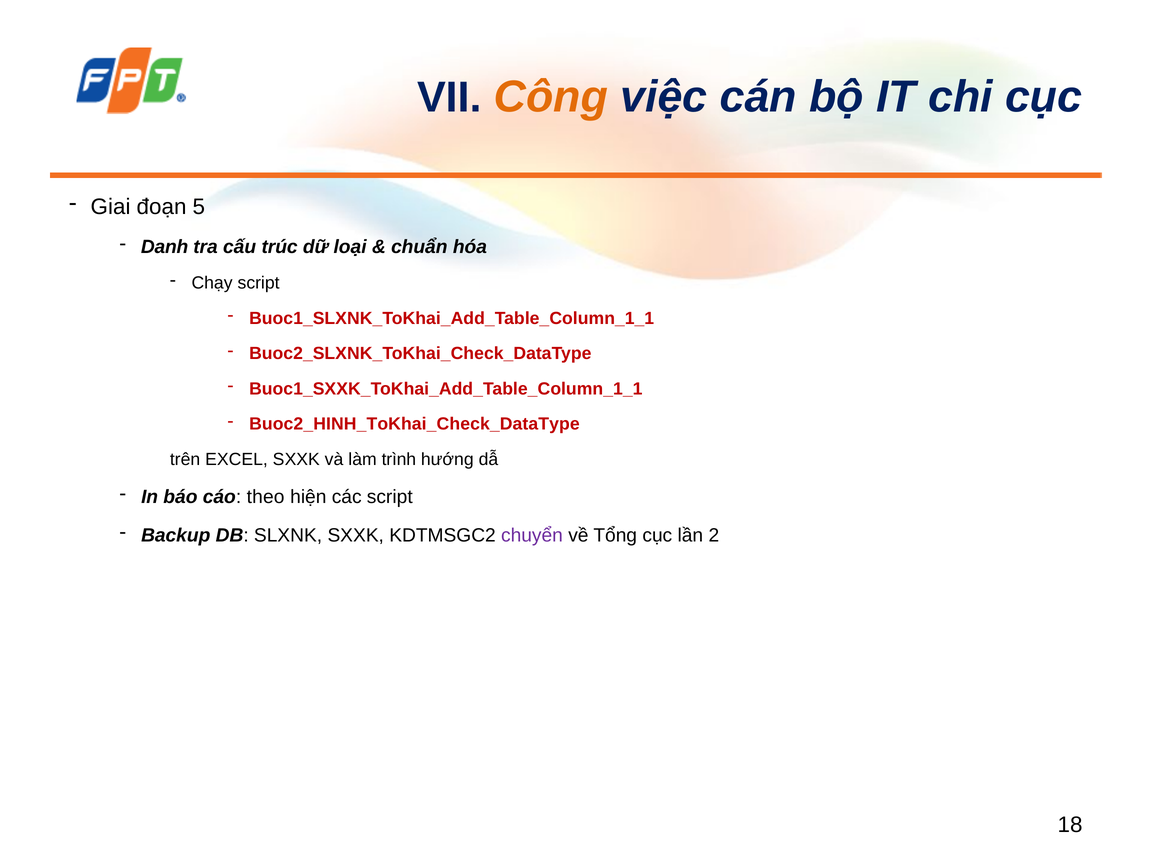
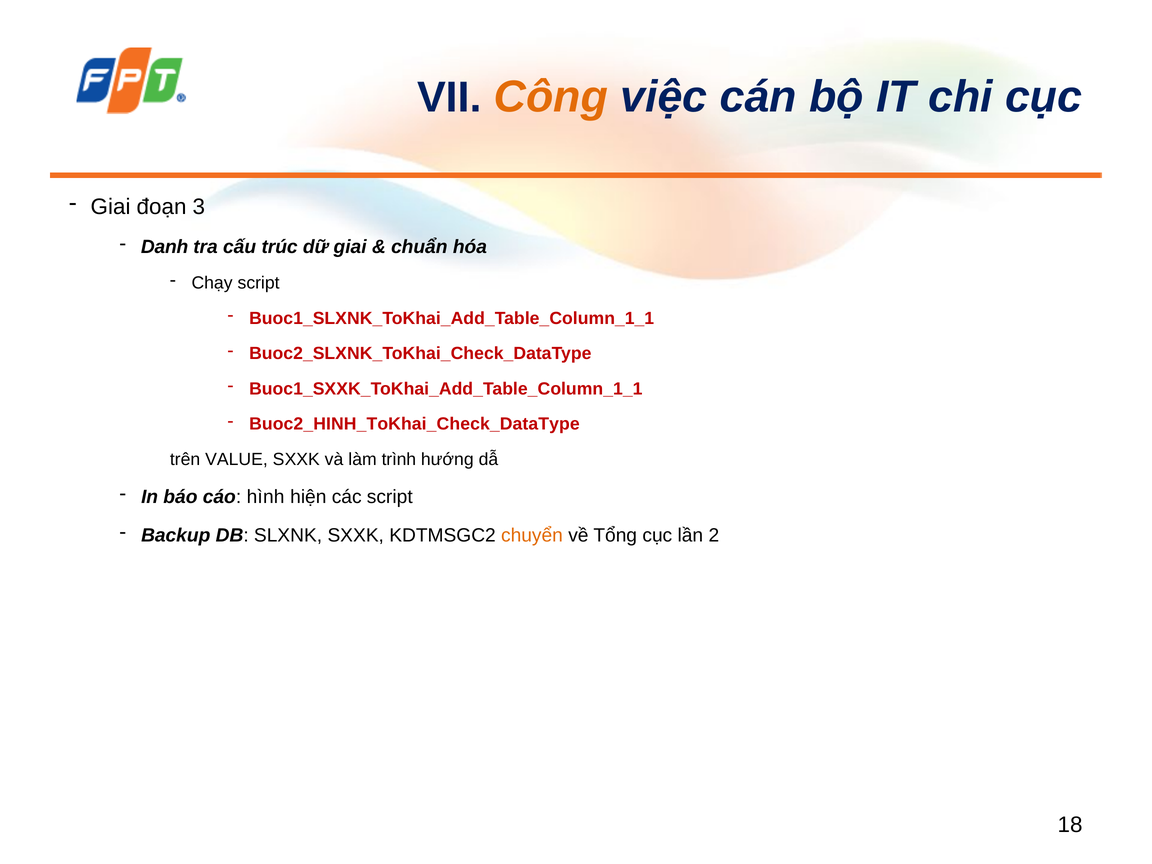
5: 5 -> 3 (199, 207)
dữ loại: loại -> giai (350, 247)
EXCEL: EXCEL -> VALUE (237, 459)
theo: theo -> hình (266, 497)
chuyển colour: purple -> orange (532, 535)
